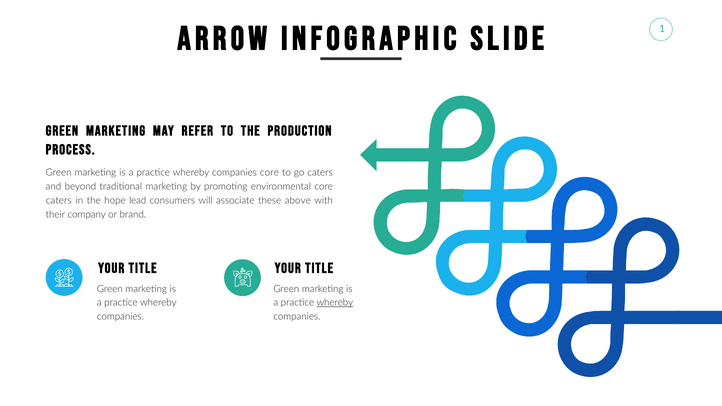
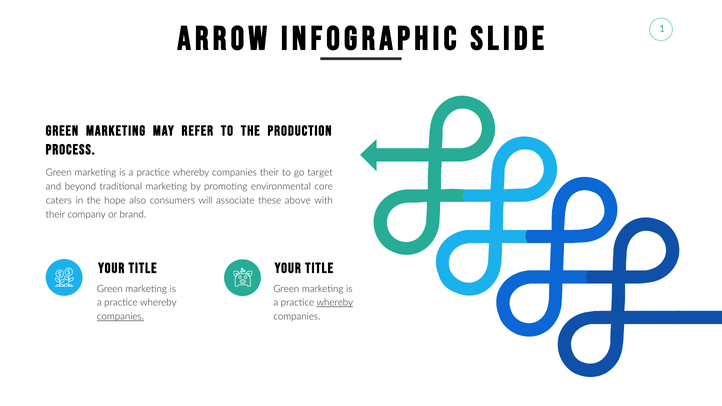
companies core: core -> their (270, 173)
go caters: caters -> target (320, 173)
lead: lead -> also (138, 201)
companies underline: none -> present (120, 317)
